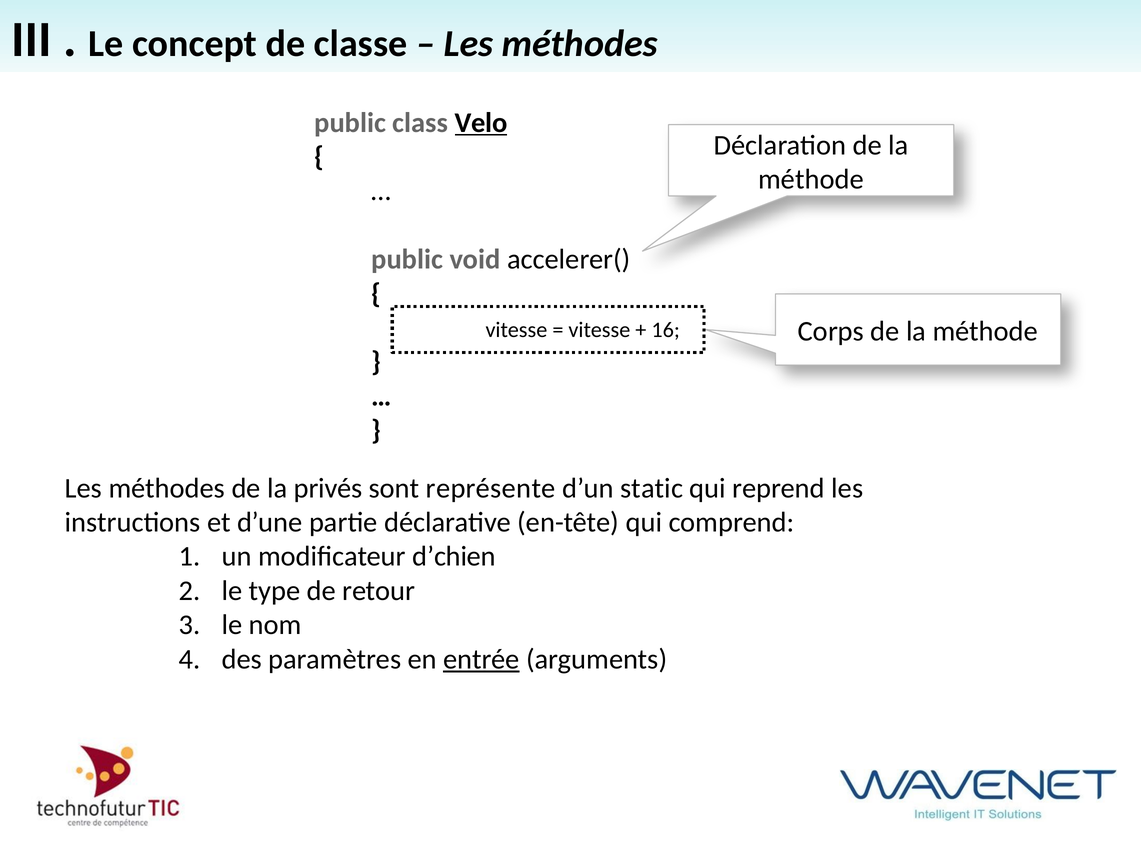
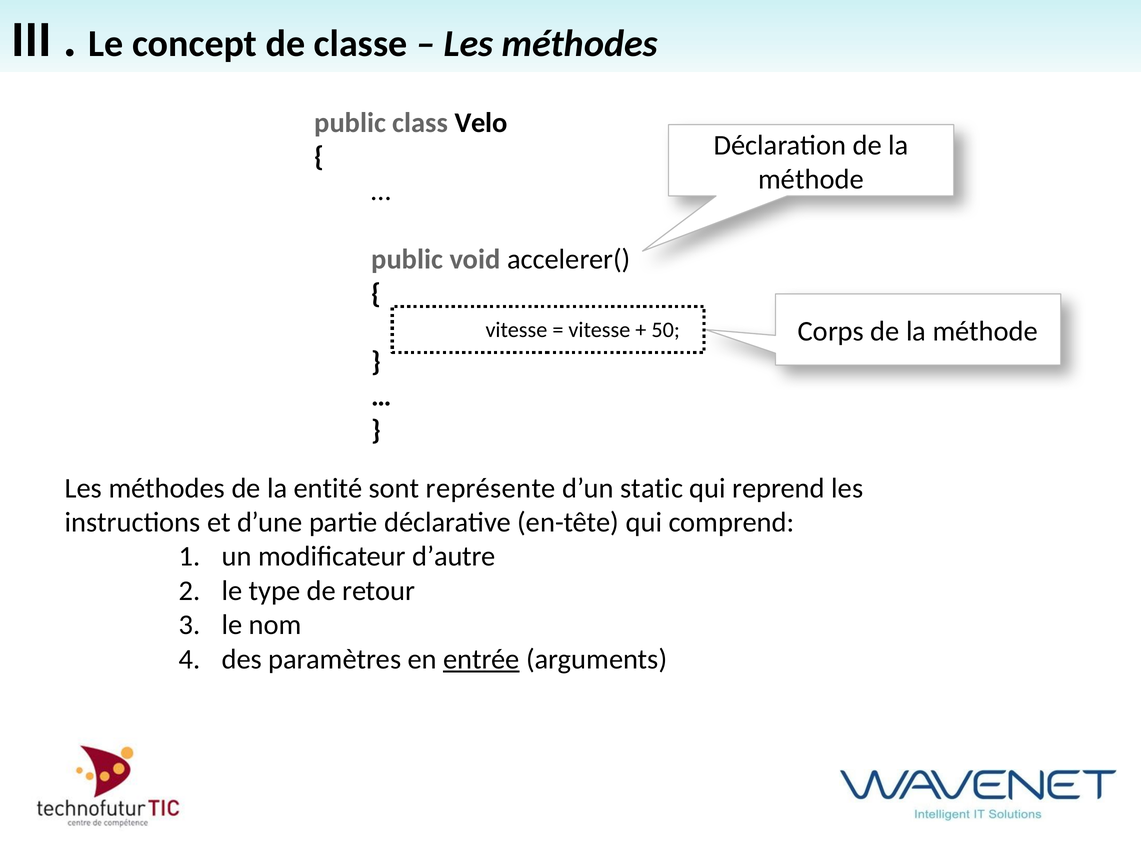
Velo underline: present -> none (481, 123)
16: 16 -> 50 (666, 330)
privés: privés -> entité (328, 489)
d’chien: d’chien -> d’autre (454, 557)
